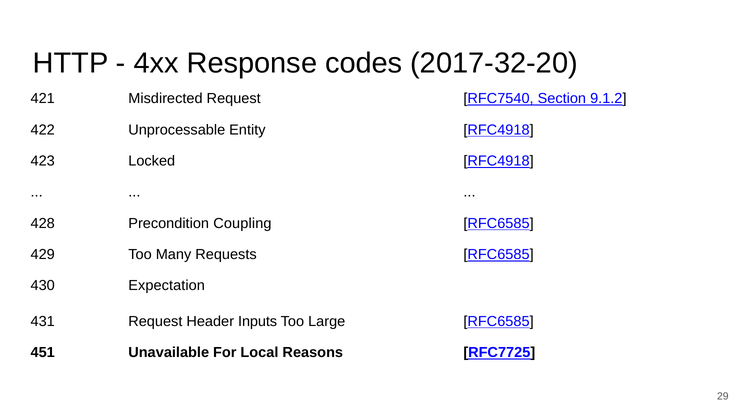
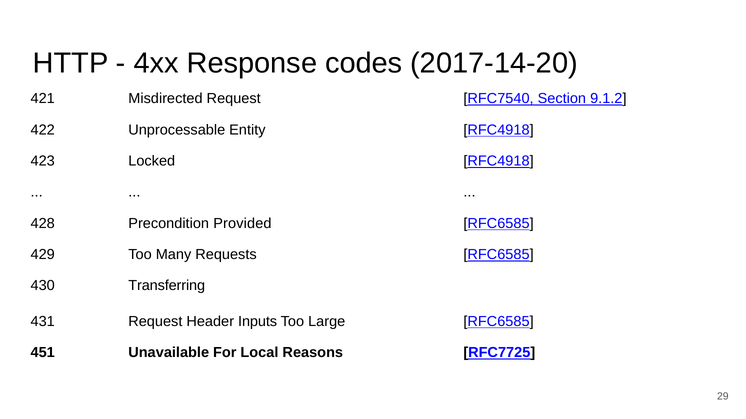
2017-32-20: 2017-32-20 -> 2017-14-20 (494, 63)
Coupling: Coupling -> Provided (242, 224)
Expectation: Expectation -> Transferring (167, 286)
